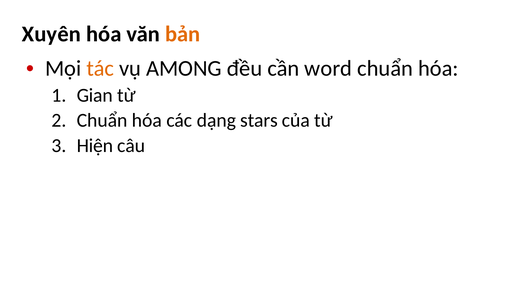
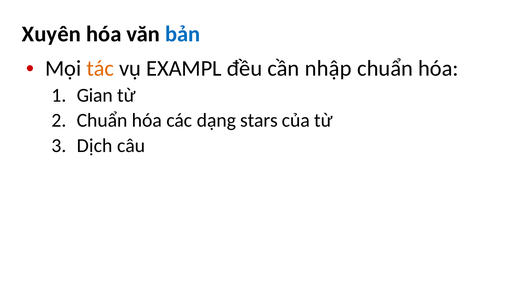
bản colour: orange -> blue (183, 34)
AMONG: AMONG -> EXAMPL (184, 68)
word: word -> nhập (328, 68)
Hiện: Hiện -> Dịch (95, 145)
